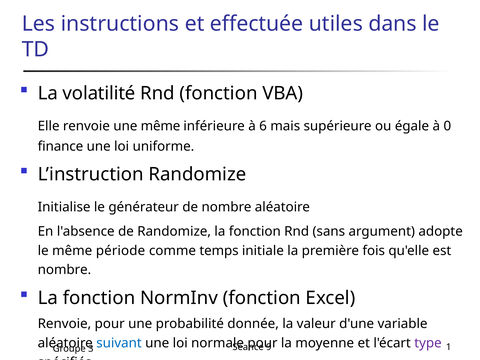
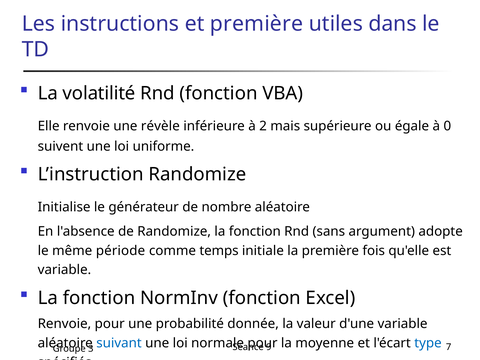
et effectuée: effectuée -> première (257, 24)
une même: même -> révèle (160, 126)
6: 6 -> 2 (263, 126)
finance: finance -> suivent (60, 146)
nombre: nombre -> variable (64, 270)
type colour: purple -> blue (428, 343)
1: 1 -> 7 (449, 347)
